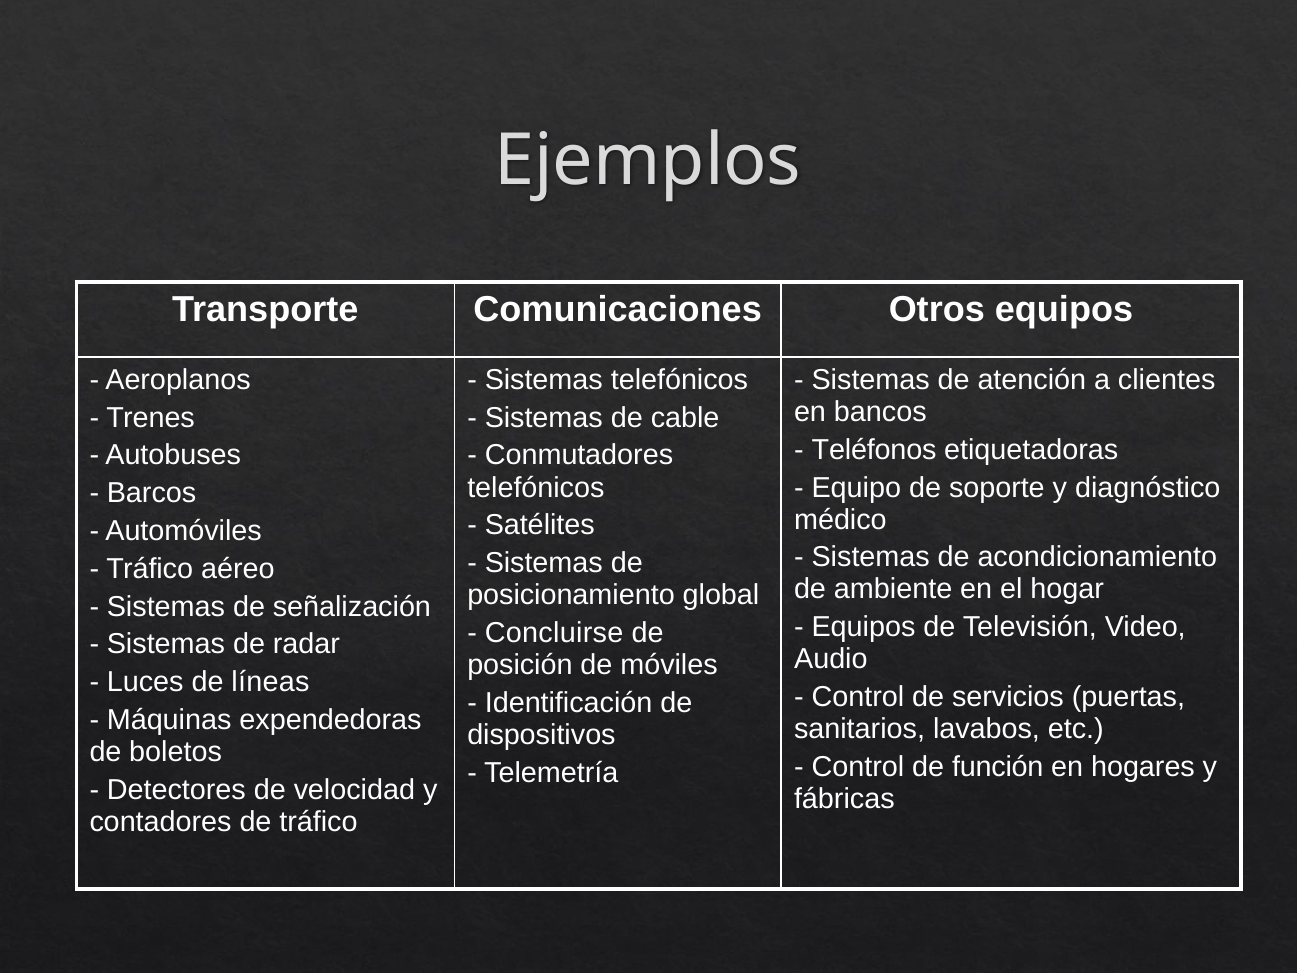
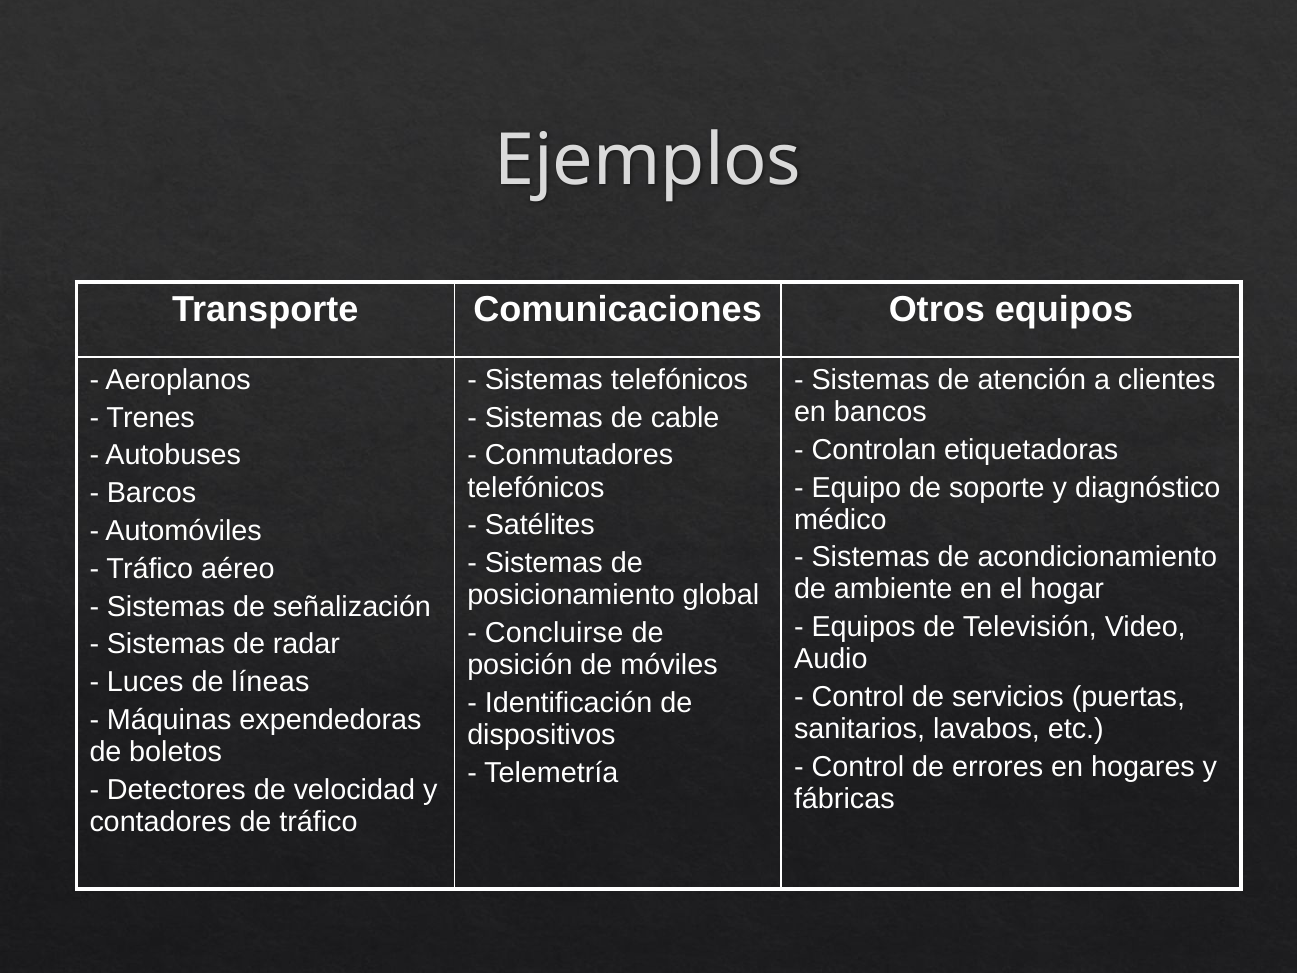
Teléfonos: Teléfonos -> Controlan (874, 450)
función: función -> errores (998, 767)
